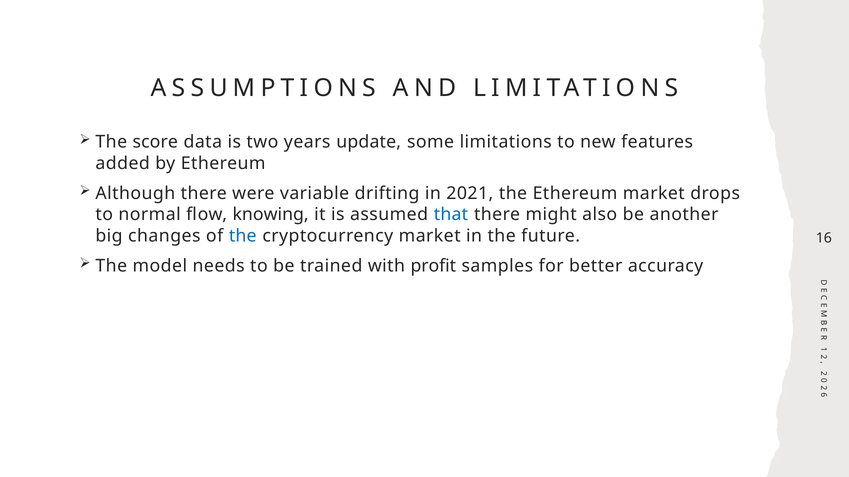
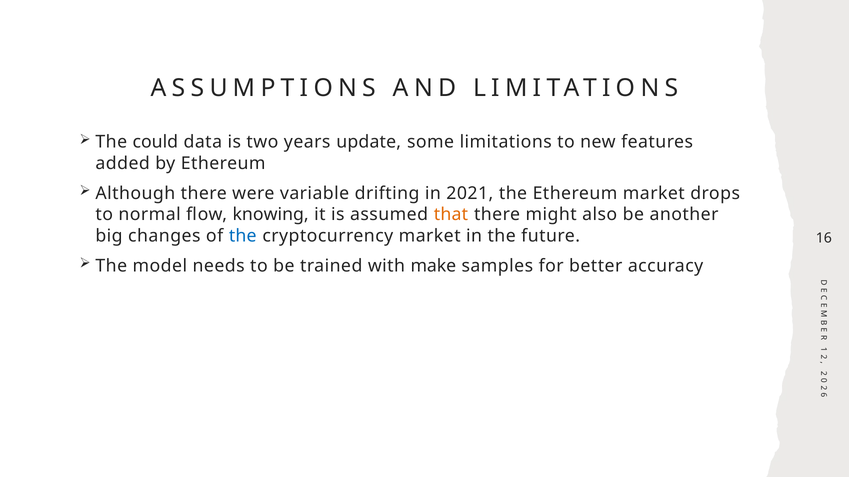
score: score -> could (155, 142)
that colour: blue -> orange (451, 215)
profit: profit -> make (433, 266)
